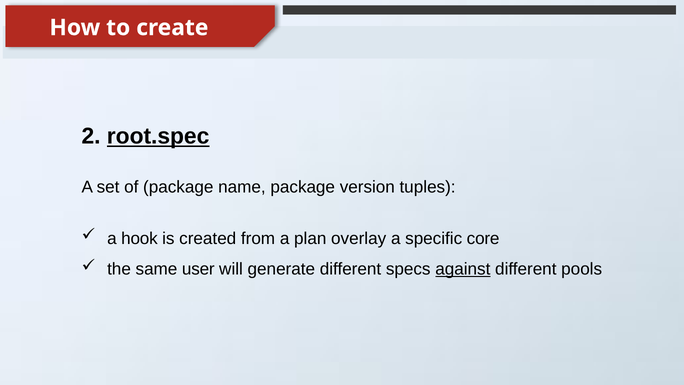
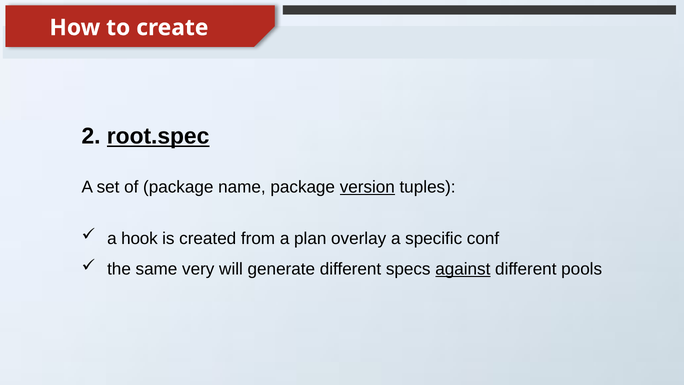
version underline: none -> present (367, 187)
core: core -> conf (483, 238)
user: user -> very (198, 269)
